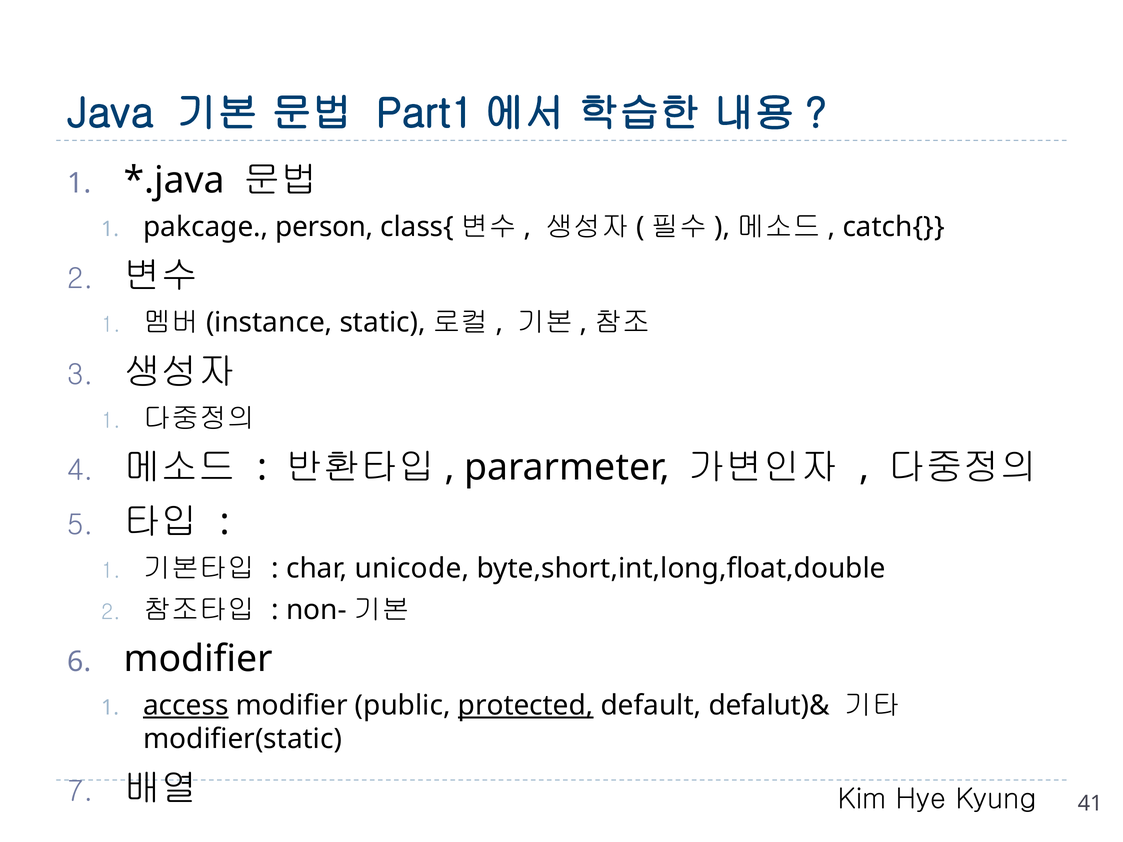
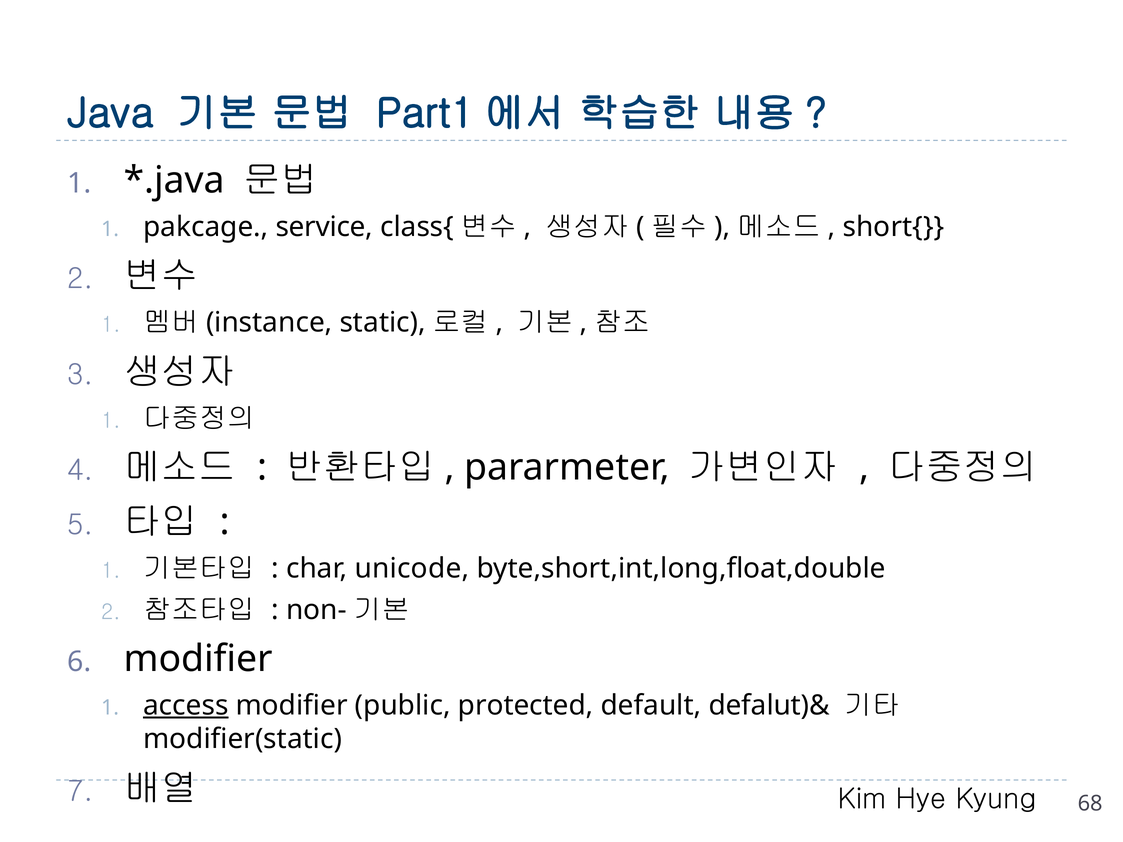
person: person -> service (324, 227)
catch{: catch{ -> short{ (894, 227)
protected underline: present -> none (526, 706)
41: 41 -> 68 (1090, 804)
